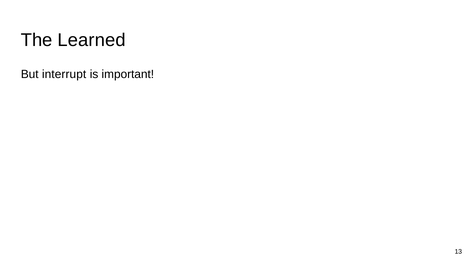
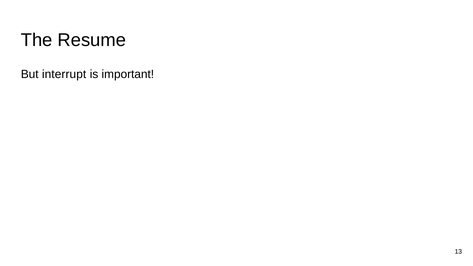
Learned: Learned -> Resume (92, 40)
